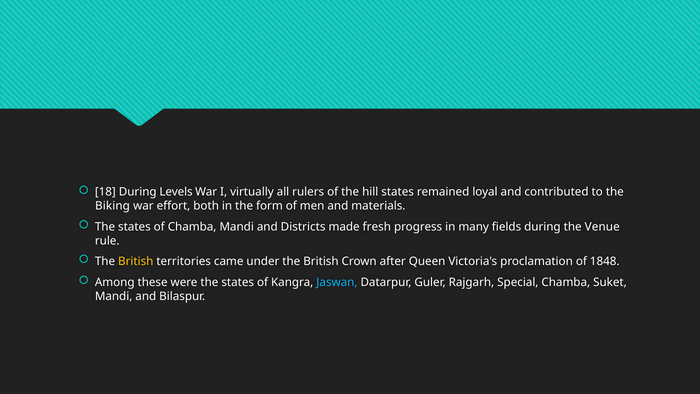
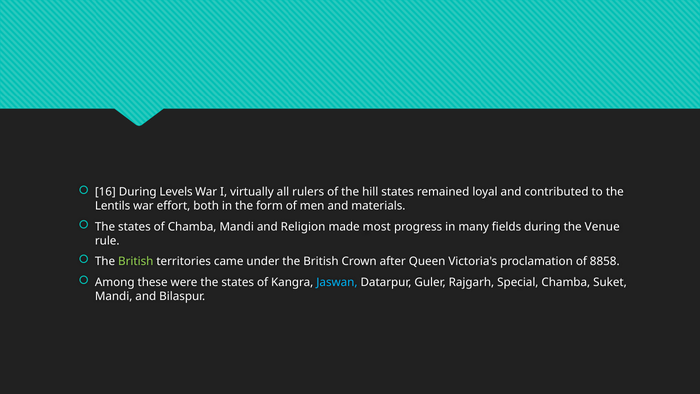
18: 18 -> 16 (105, 192)
Biking: Biking -> Lentils (113, 206)
Districts: Districts -> Religion (303, 227)
fresh: fresh -> most (377, 227)
British colour: yellow -> light green (136, 261)
1848: 1848 -> 8858 (605, 261)
